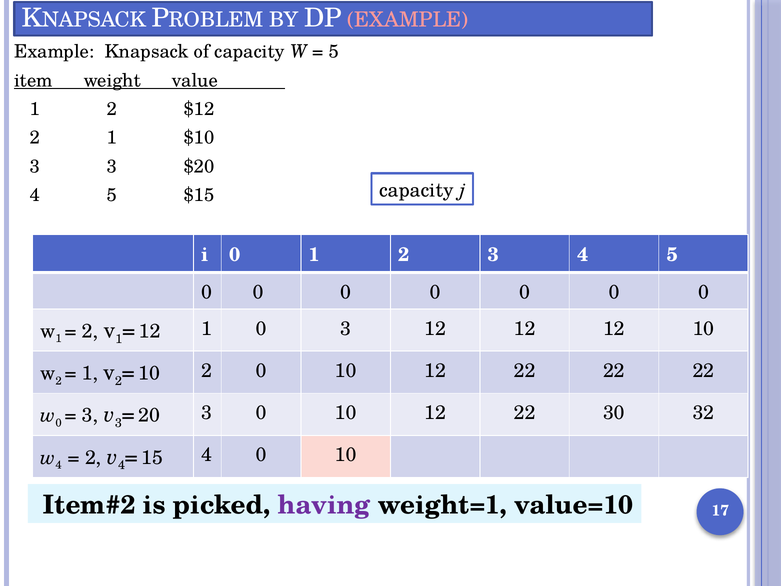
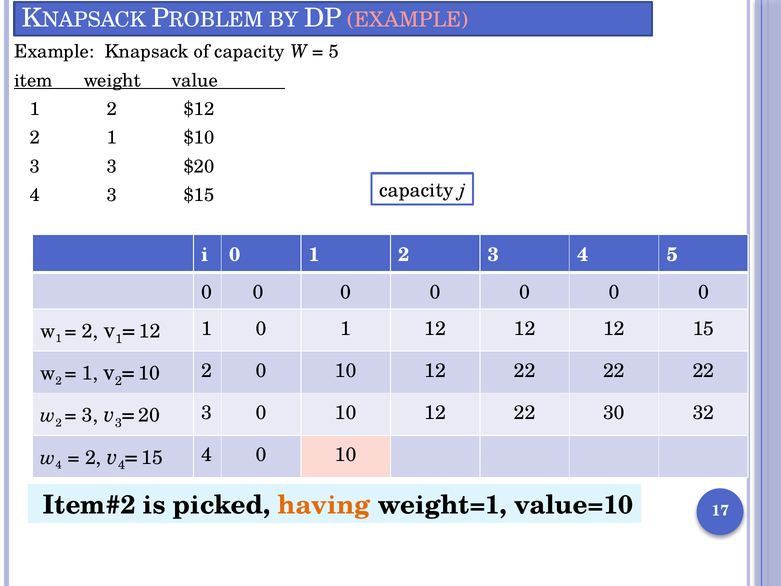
5: 5 -> 3 (112, 195)
1 0 3: 3 -> 1 (346, 328)
12 10: 10 -> 15 (703, 328)
0: 0 -> 2 (59, 423)
having colour: purple -> orange (324, 505)
